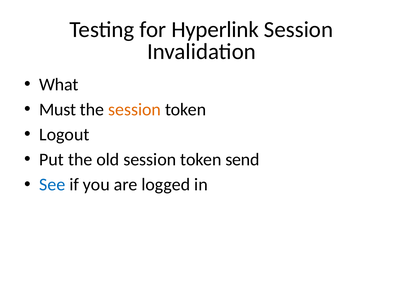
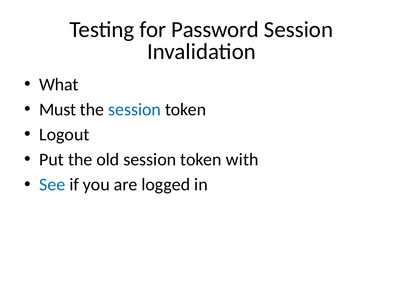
Hyperlink: Hyperlink -> Password (215, 30)
session colour: orange -> blue (135, 110)
send: send -> with (242, 160)
